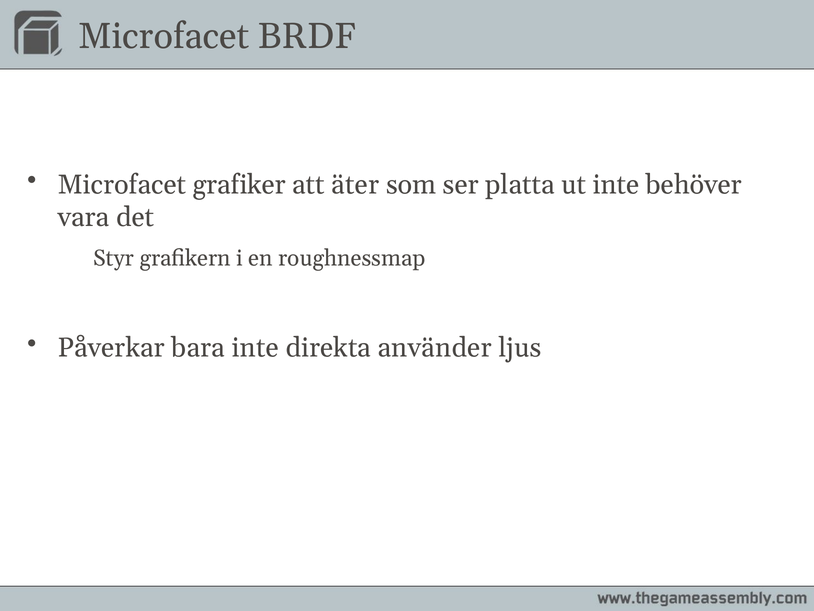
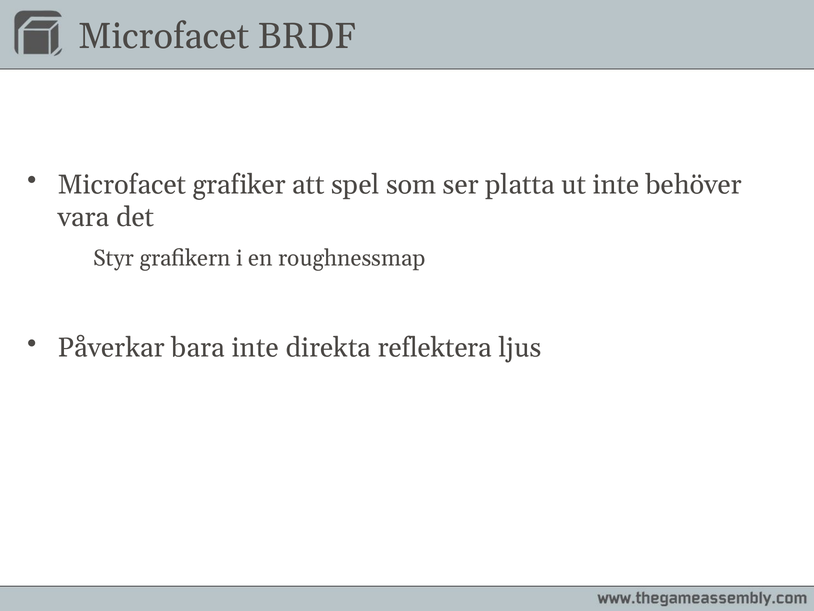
äter: äter -> spel (355, 184)
använder: använder -> reflektera (435, 348)
